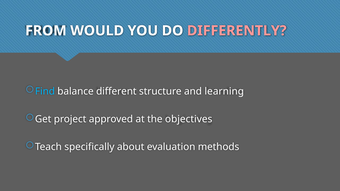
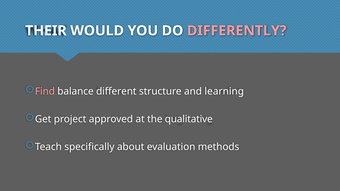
FROM: FROM -> THEIR (46, 31)
Find colour: light blue -> pink (45, 91)
objectives: objectives -> qualitative (189, 119)
